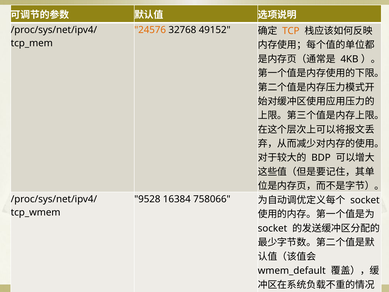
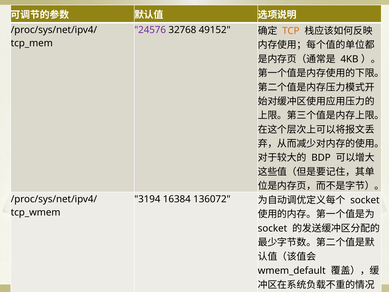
24576 colour: orange -> purple (150, 30)
9528: 9528 -> 3194 (147, 199)
758066: 758066 -> 136072 (212, 199)
